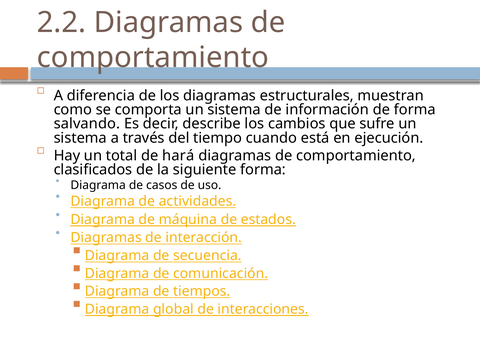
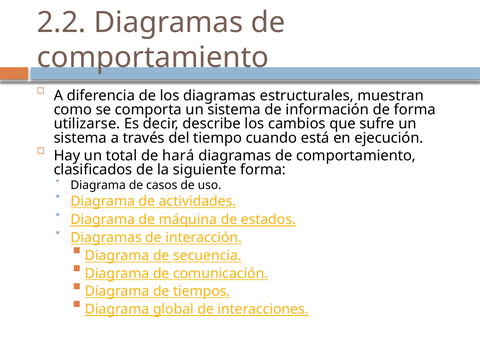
salvando: salvando -> utilizarse (87, 124)
